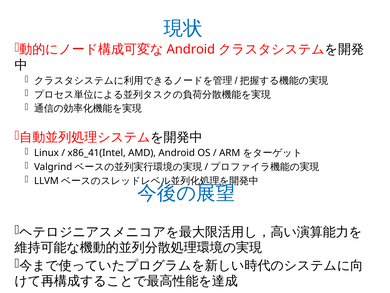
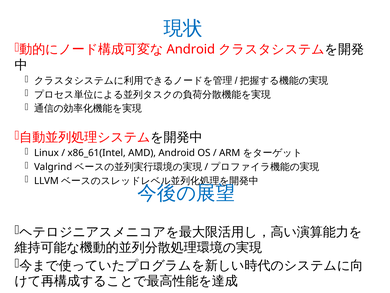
x86_41(Intel: x86_41(Intel -> x86_61(Intel (97, 153)
